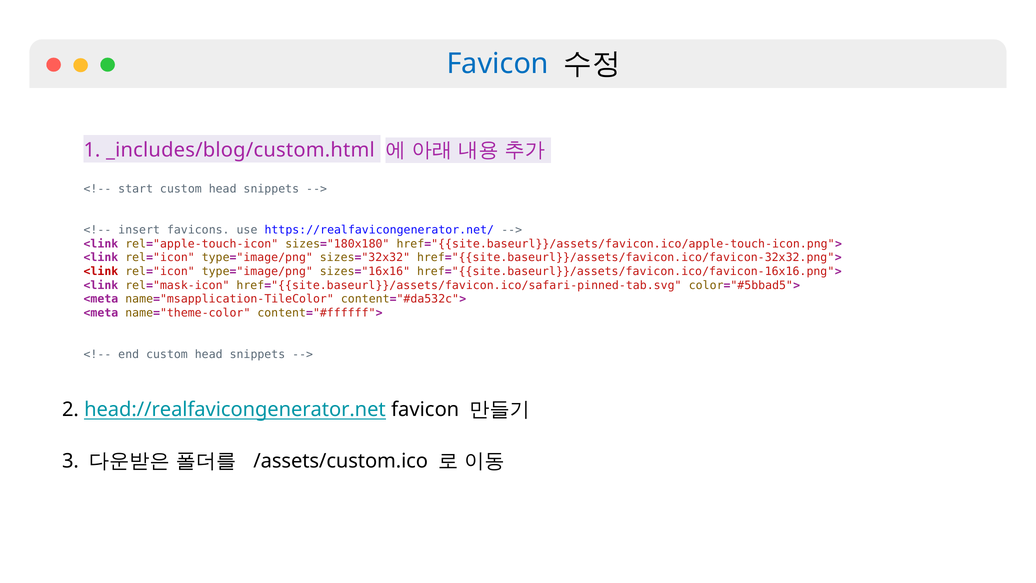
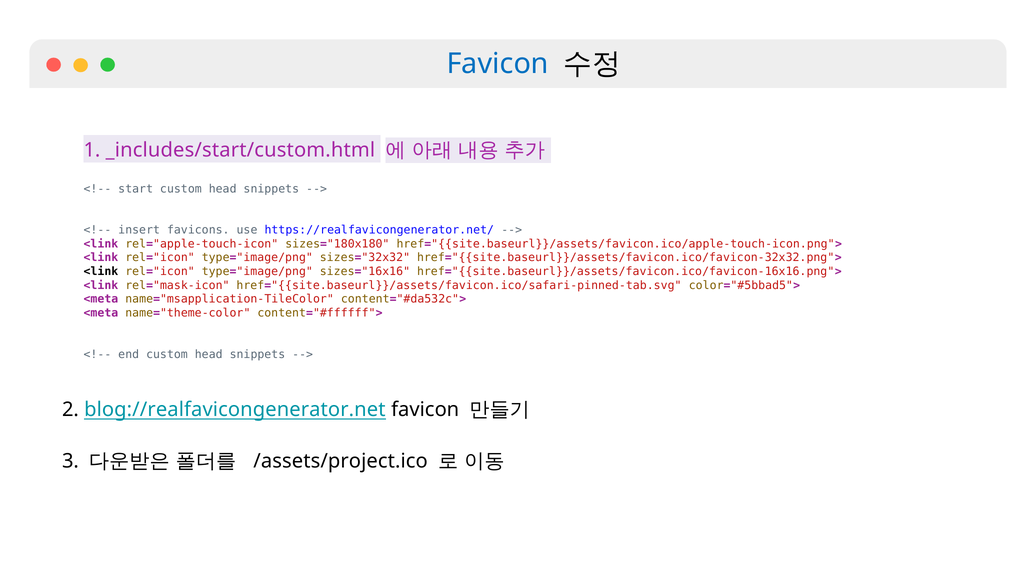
_includes/blog/custom.html: _includes/blog/custom.html -> _includes/start/custom.html (240, 150)
<link colour: red -> black (101, 271)
head://realfavicongenerator.net: head://realfavicongenerator.net -> blog://realfavicongenerator.net (235, 409)
/assets/custom.ico: /assets/custom.ico -> /assets/project.ico (341, 461)
